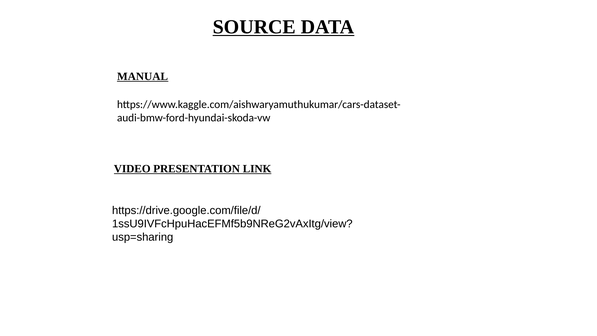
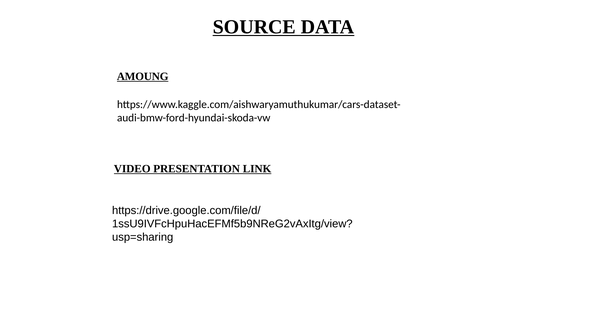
MANUAL: MANUAL -> AMOUNG (143, 76)
